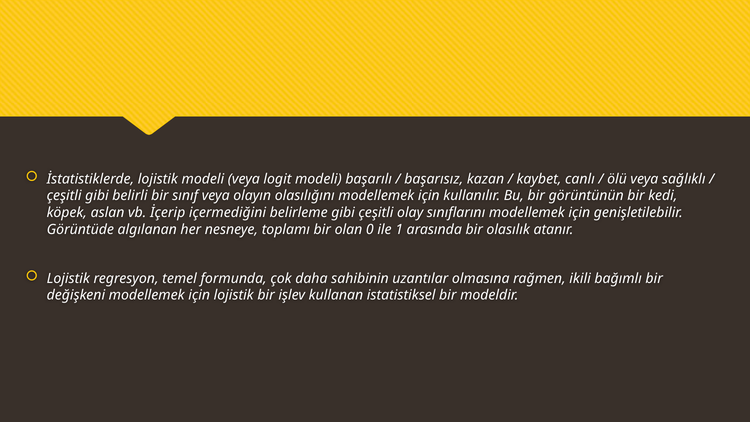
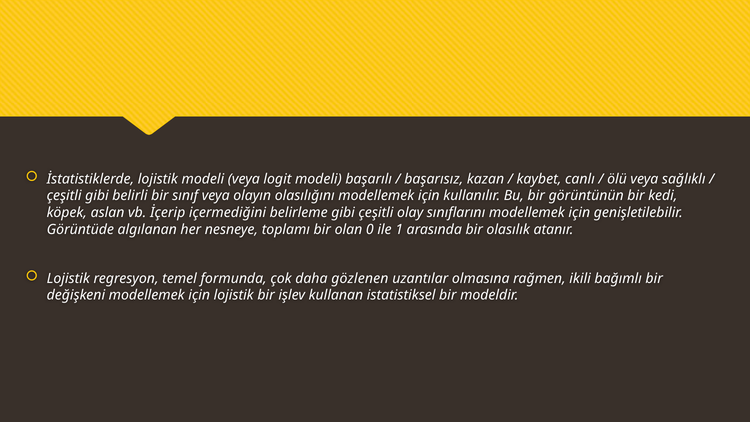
sahibinin: sahibinin -> gözlenen (360, 278)
